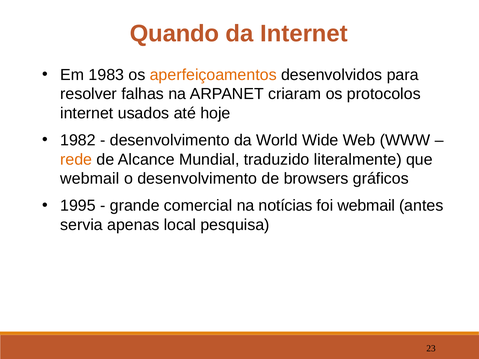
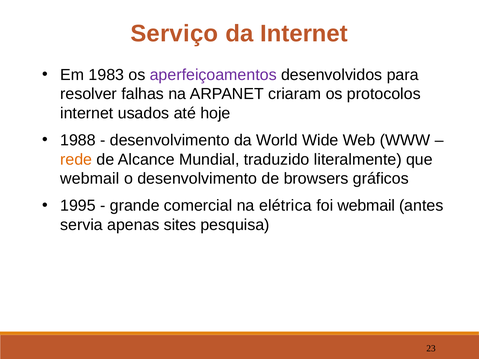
Quando: Quando -> Serviço (174, 34)
aperfeiçoamentos colour: orange -> purple (213, 75)
1982: 1982 -> 1988 (78, 140)
notícias: notícias -> elétrica (285, 206)
local: local -> sites (180, 225)
